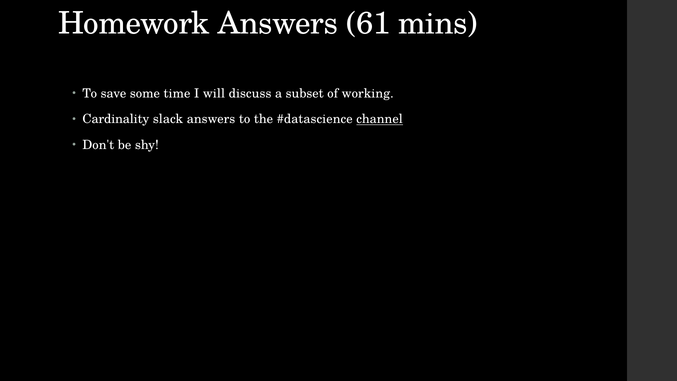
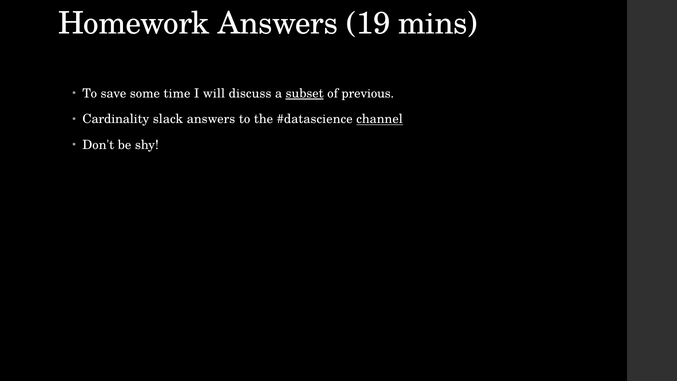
61: 61 -> 19 (368, 24)
subset underline: none -> present (305, 93)
working: working -> previous (368, 93)
